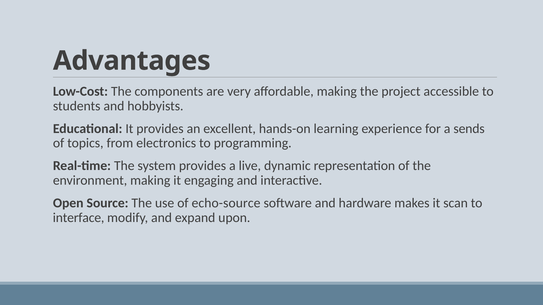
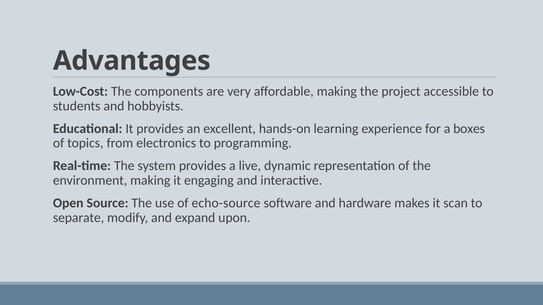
sends: sends -> boxes (469, 129)
interface: interface -> separate (79, 218)
